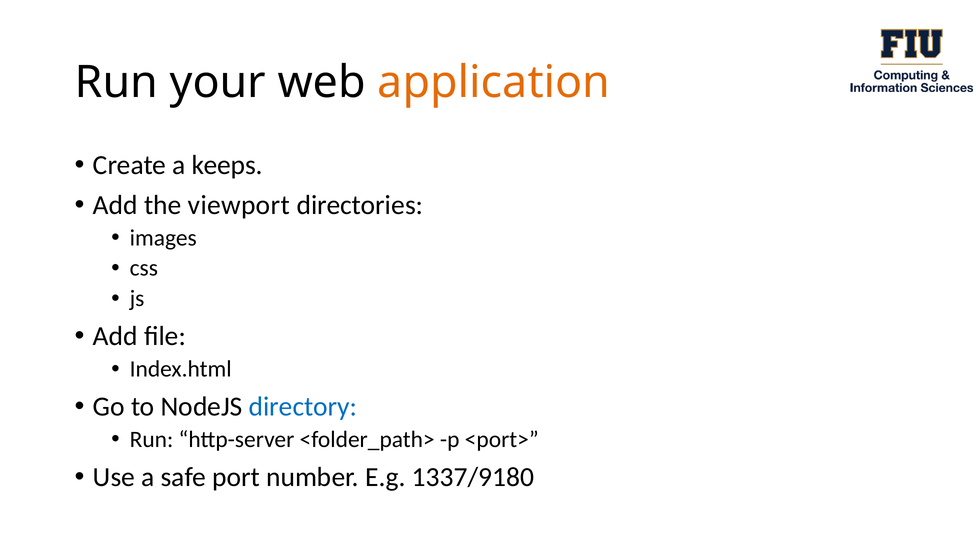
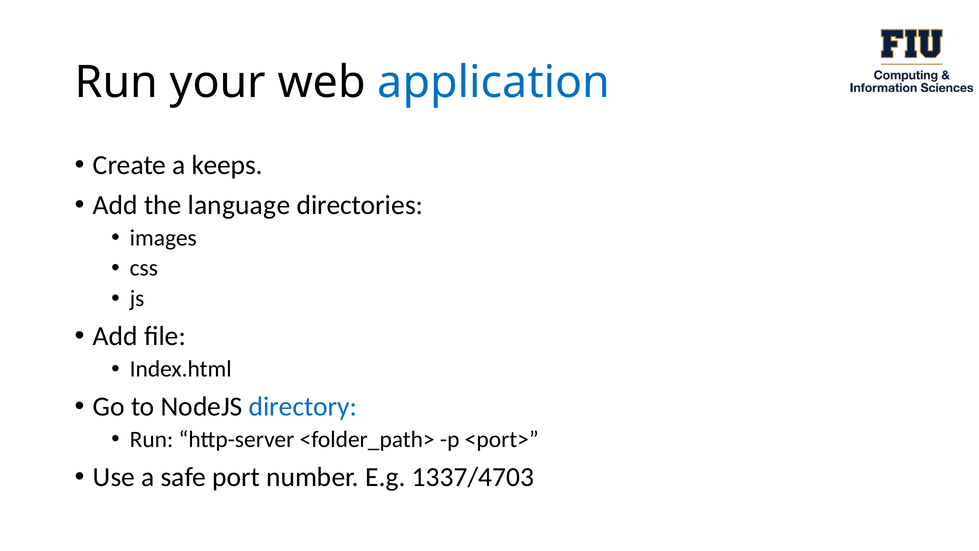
application colour: orange -> blue (494, 82)
viewport: viewport -> language (239, 205)
1337/9180: 1337/9180 -> 1337/4703 (473, 477)
